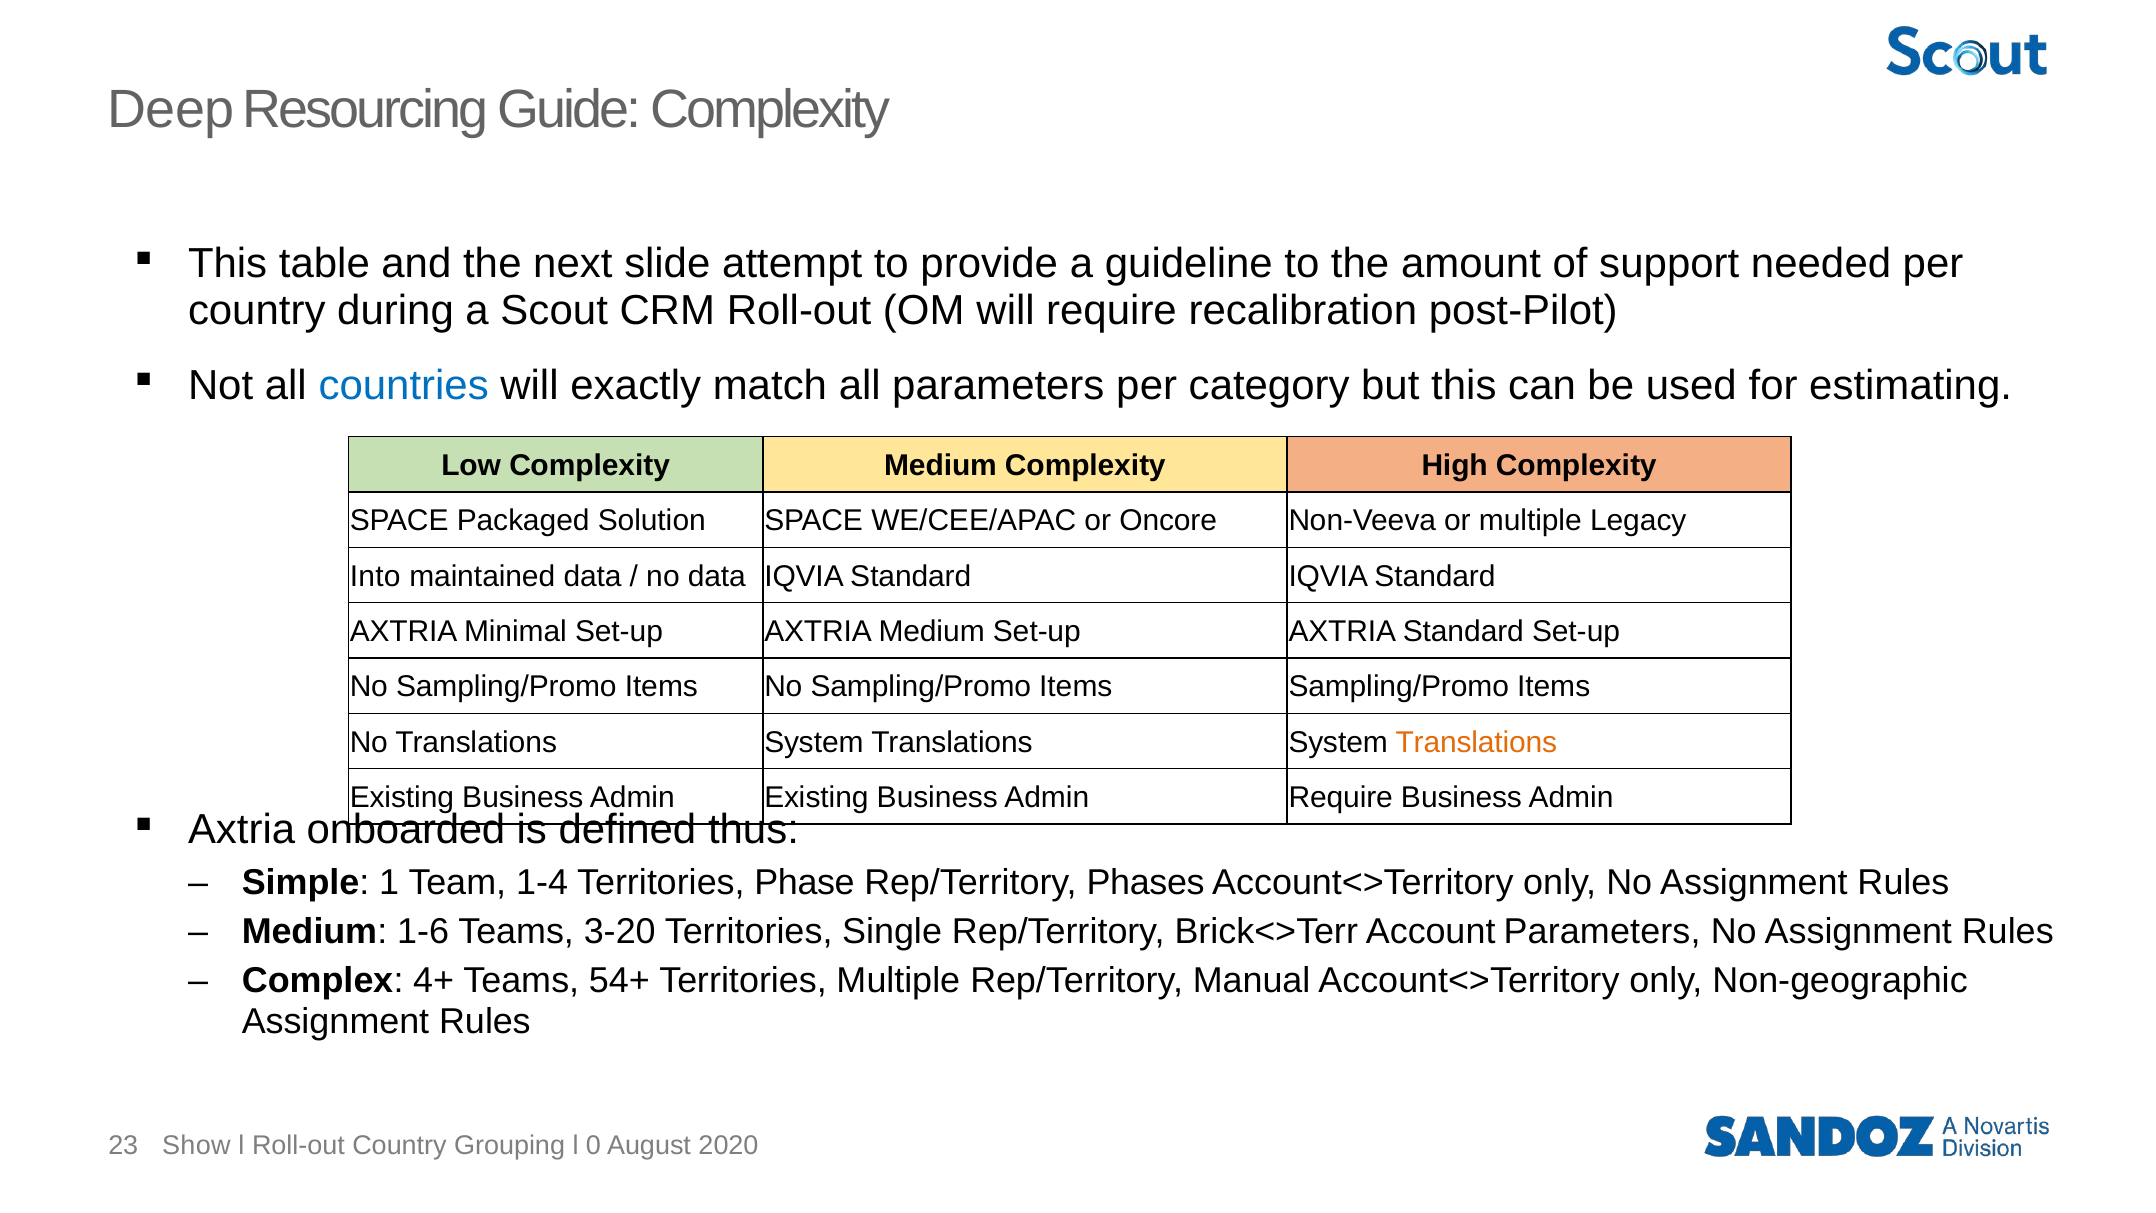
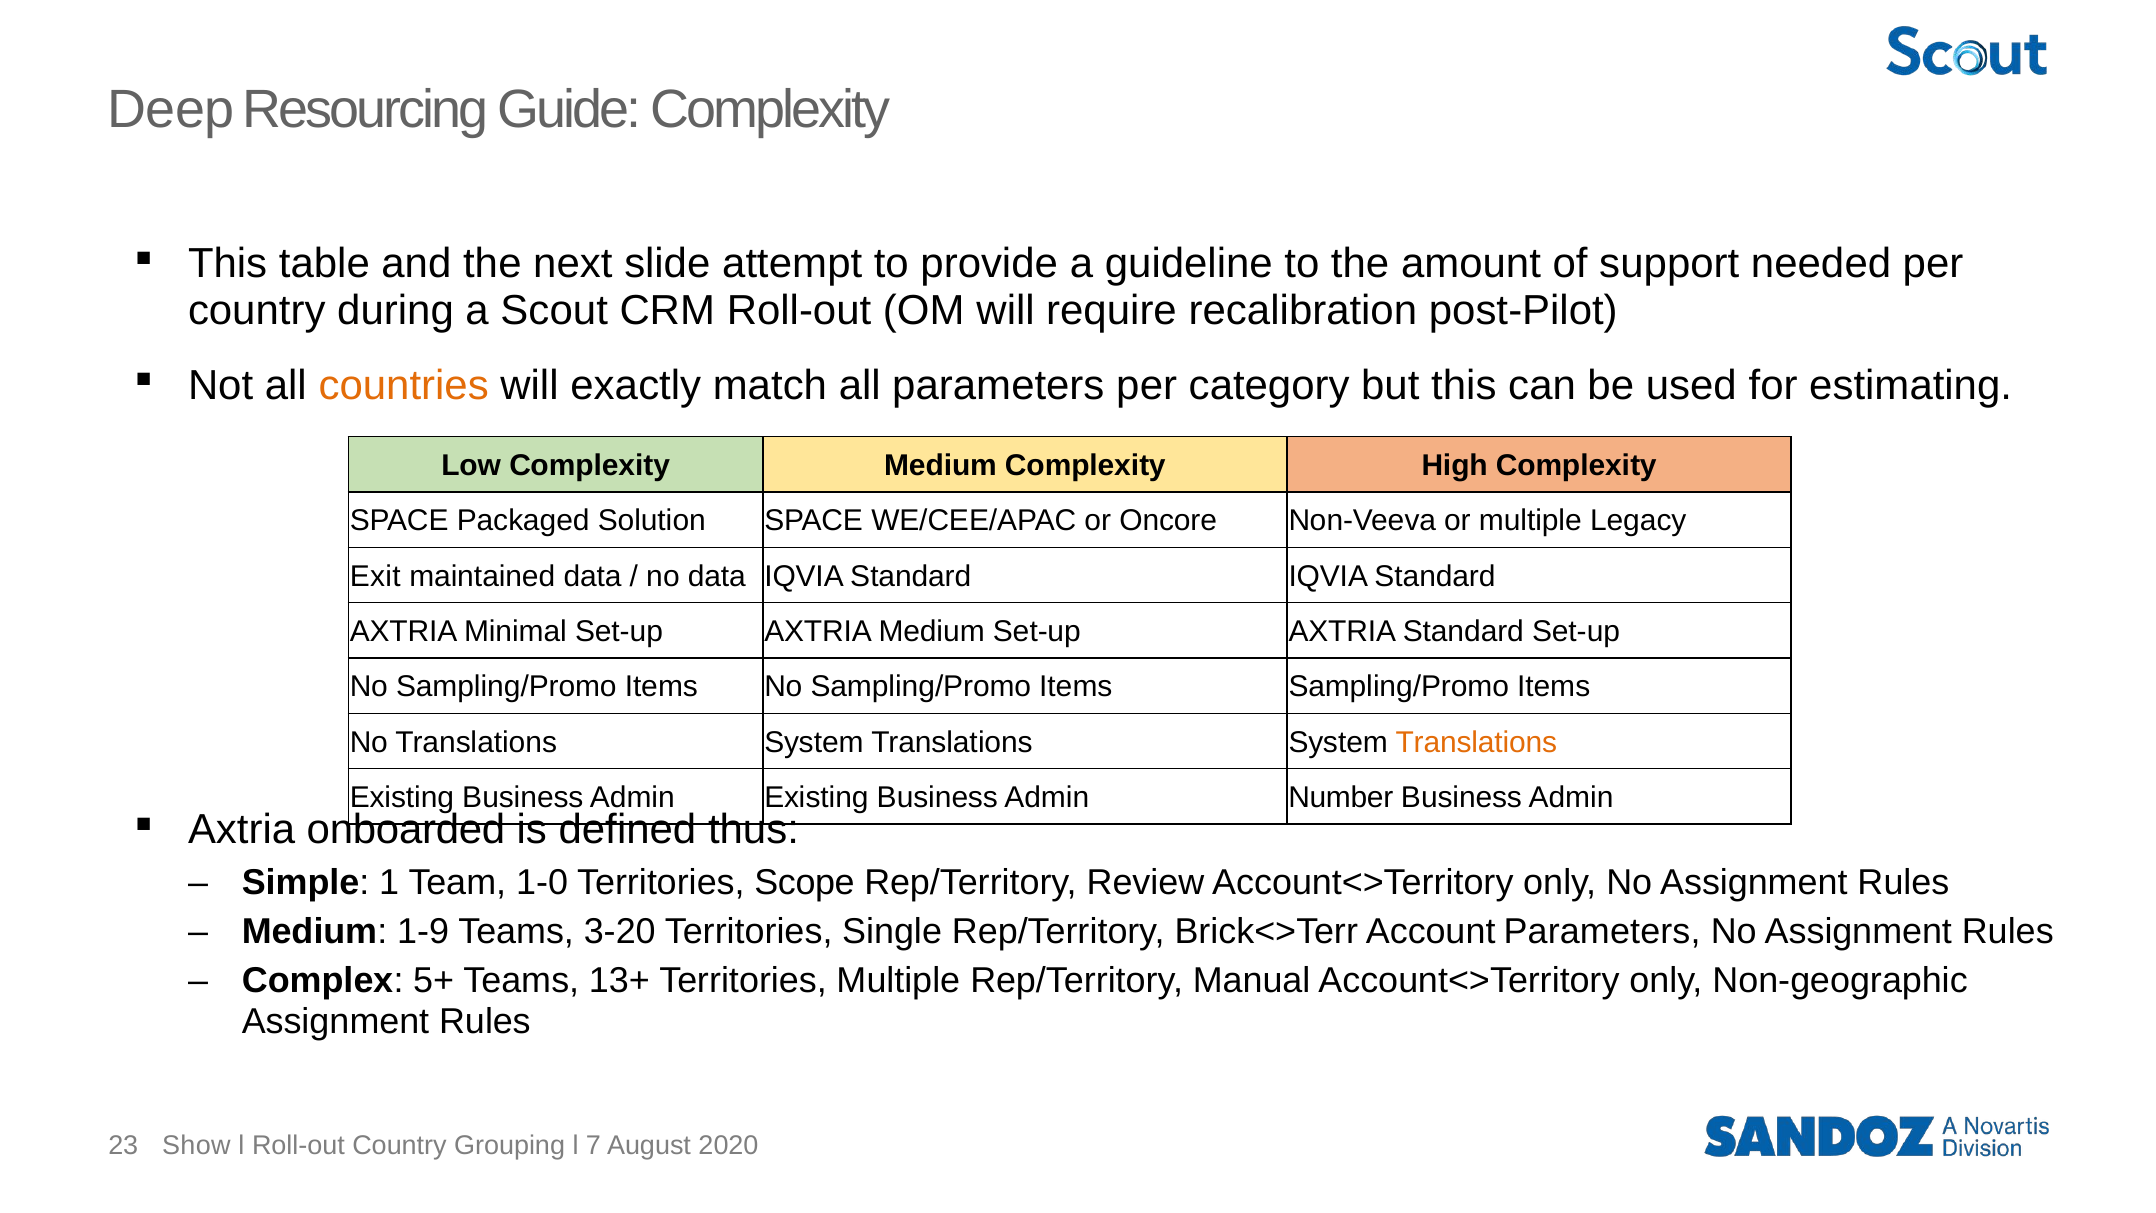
countries colour: blue -> orange (404, 385)
Into: Into -> Exit (375, 576)
Admin Require: Require -> Number (1341, 797)
1-4: 1-4 -> 1-0 (542, 882)
Phase: Phase -> Scope (805, 882)
Phases: Phases -> Review (1145, 882)
1-6: 1-6 -> 1-9 (423, 932)
4+: 4+ -> 5+ (434, 981)
54+: 54+ -> 13+ (619, 981)
0: 0 -> 7 (593, 1145)
